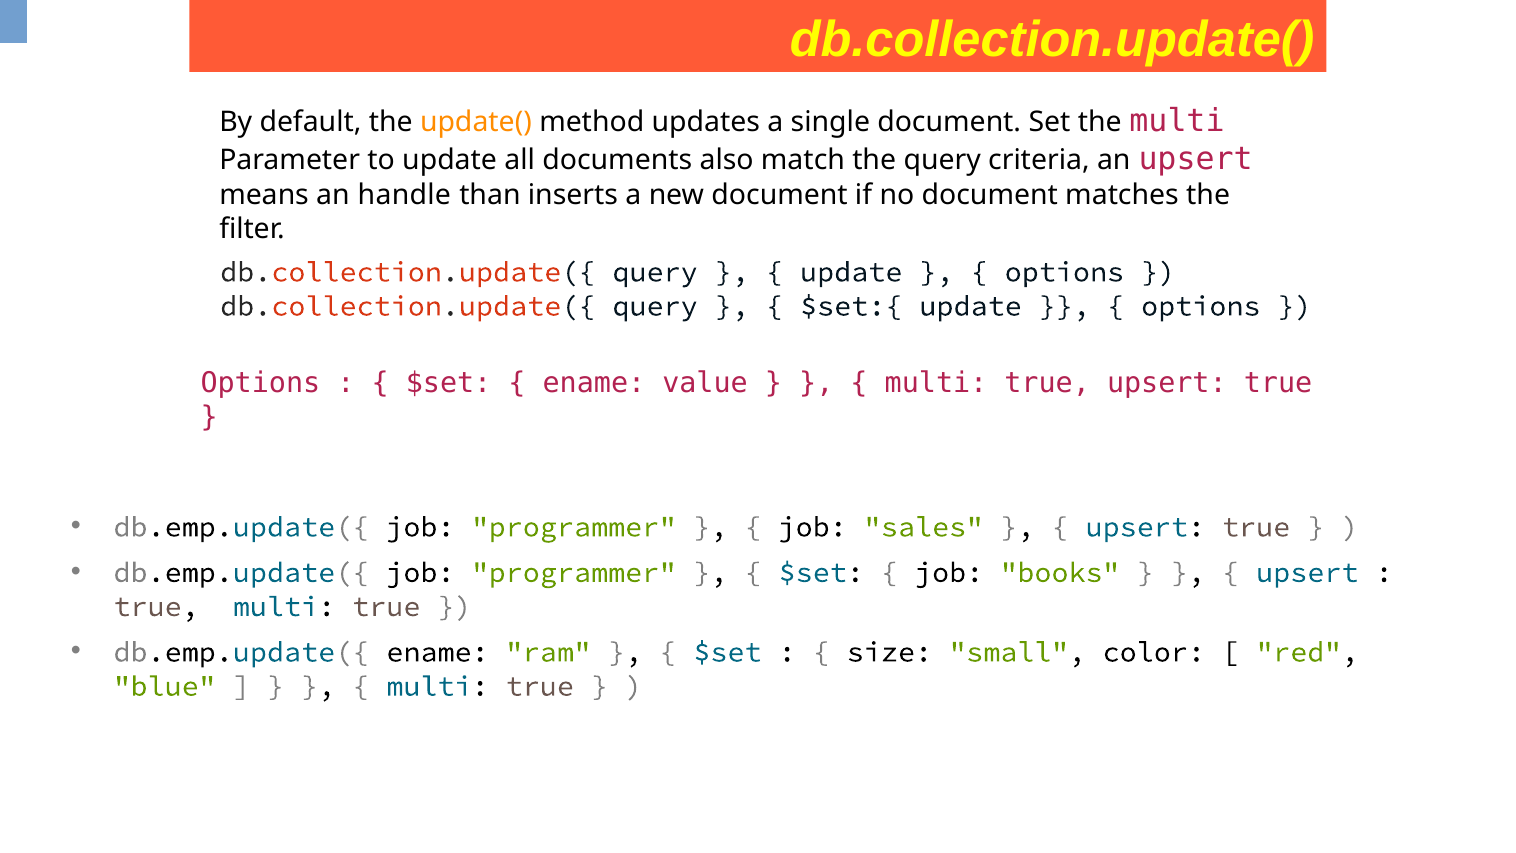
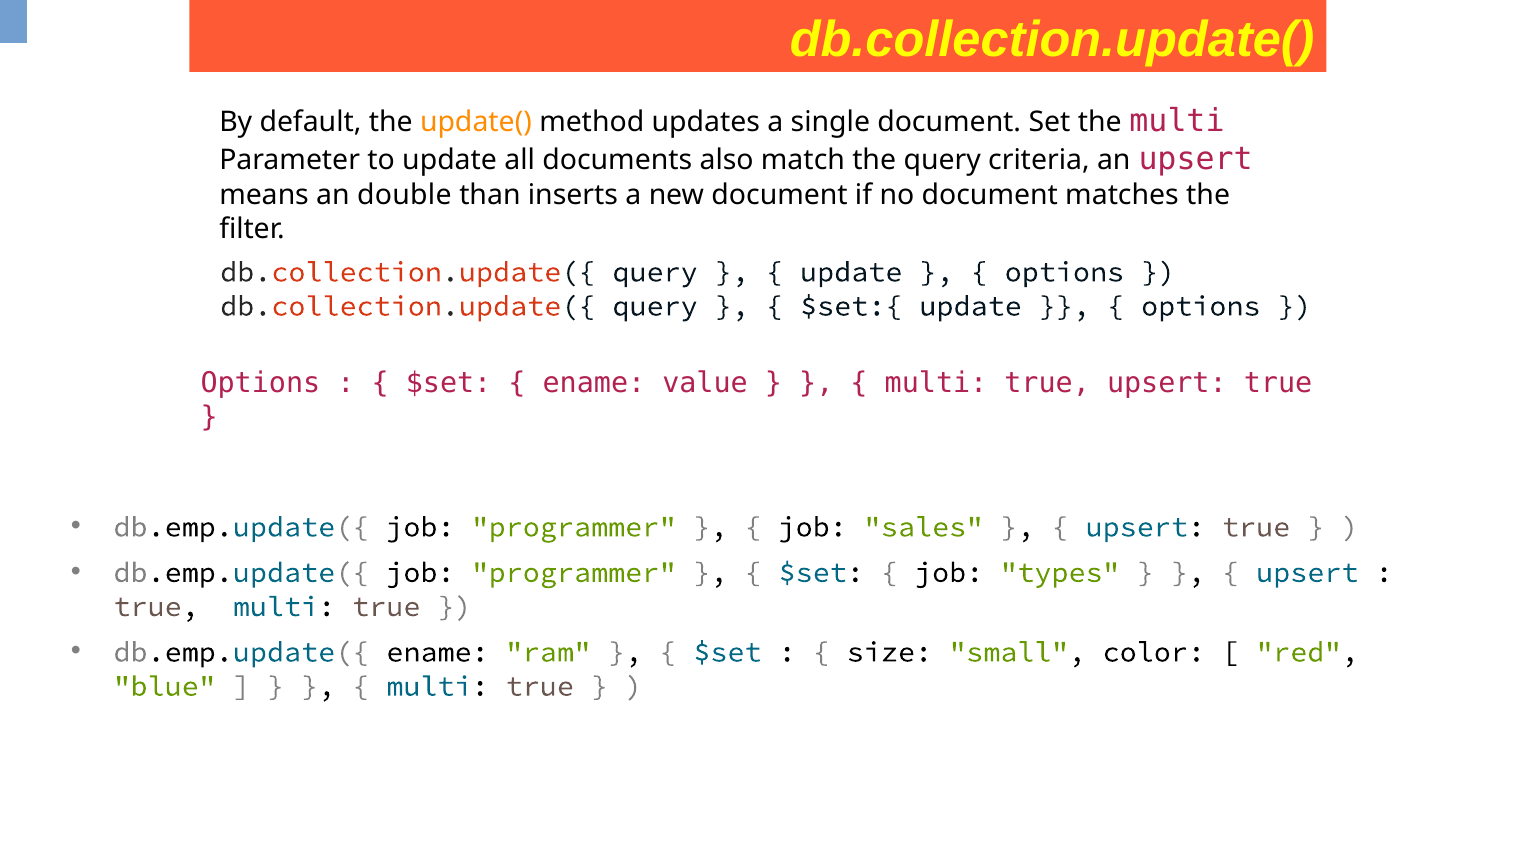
handle: handle -> double (404, 195)
books: books -> types (1060, 572)
